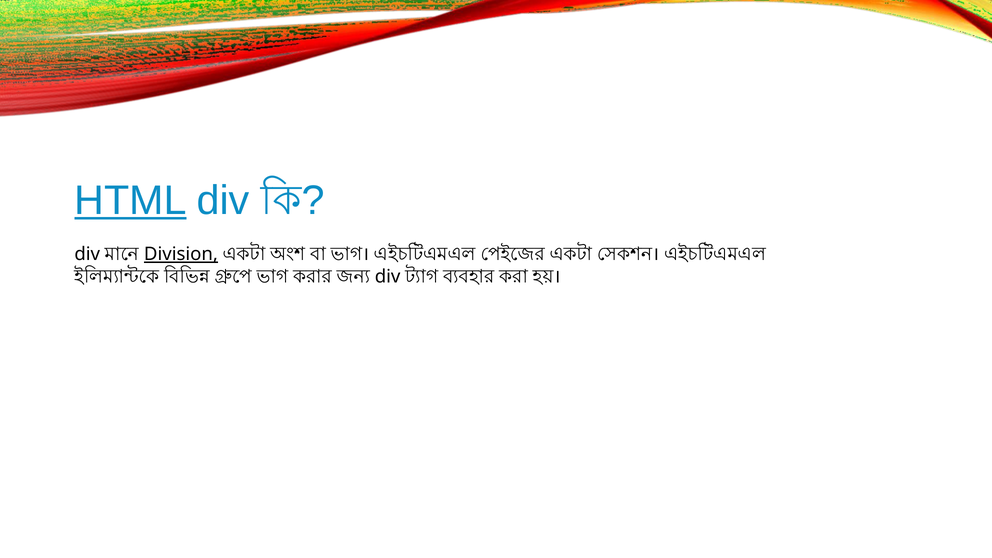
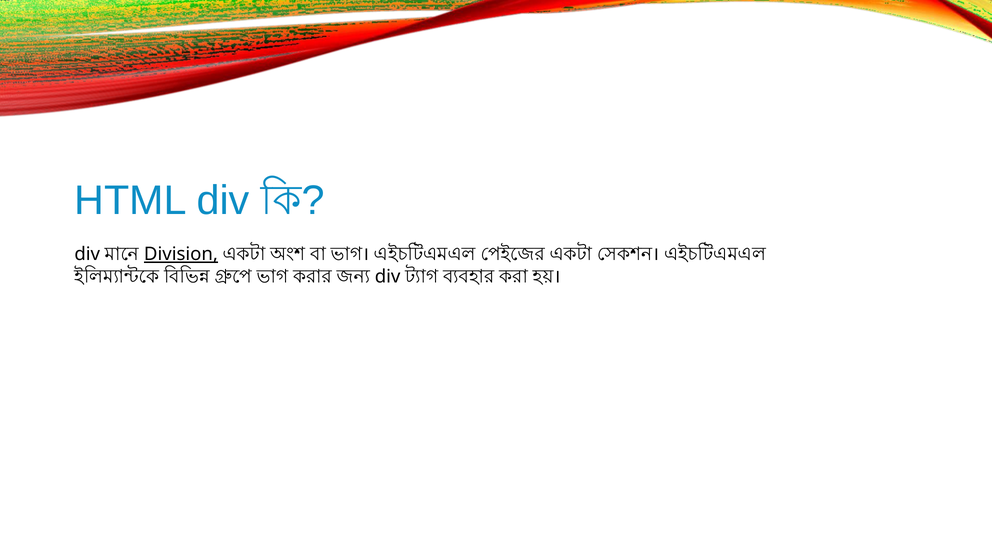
HTML underline: present -> none (131, 201)
